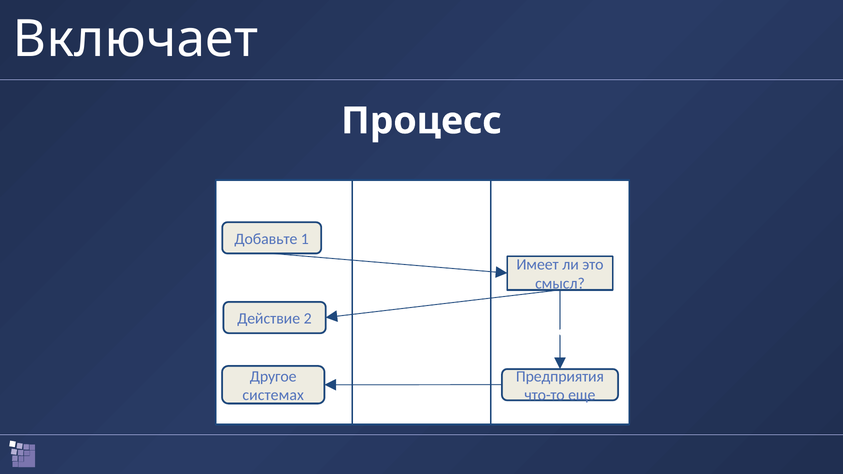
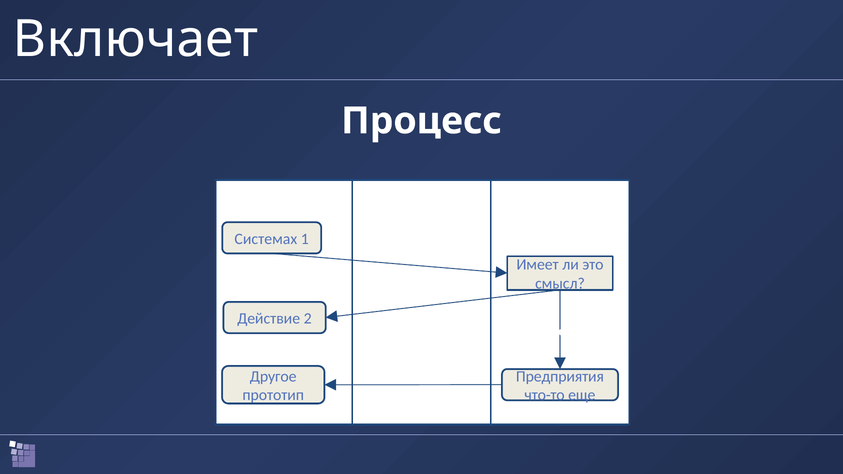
Добавьте: Добавьте -> Системах (266, 239)
системах: системах -> прототип (273, 395)
